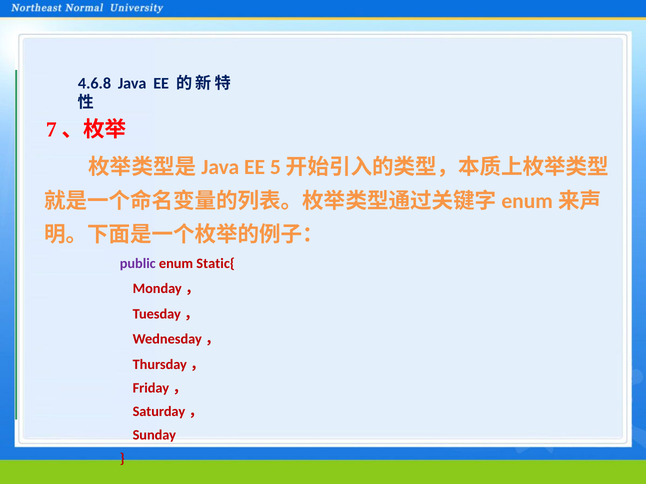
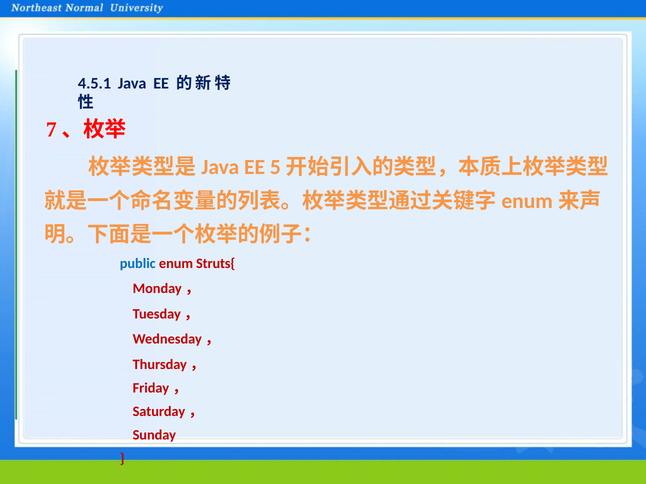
4.6.8: 4.6.8 -> 4.5.1 (95, 83)
public colour: purple -> blue (138, 264)
Static{: Static{ -> Struts{ (216, 264)
